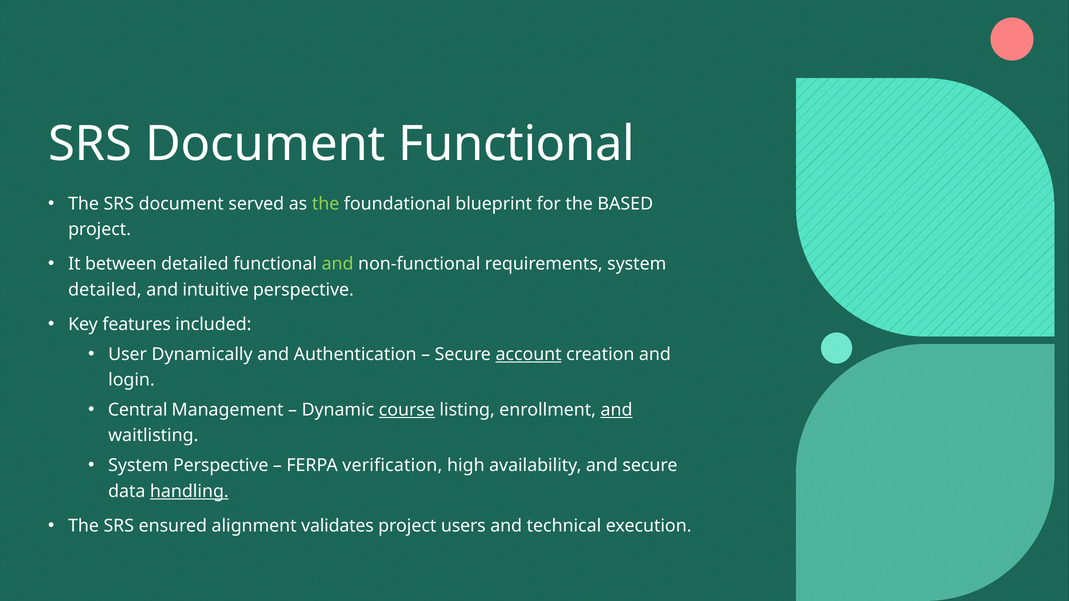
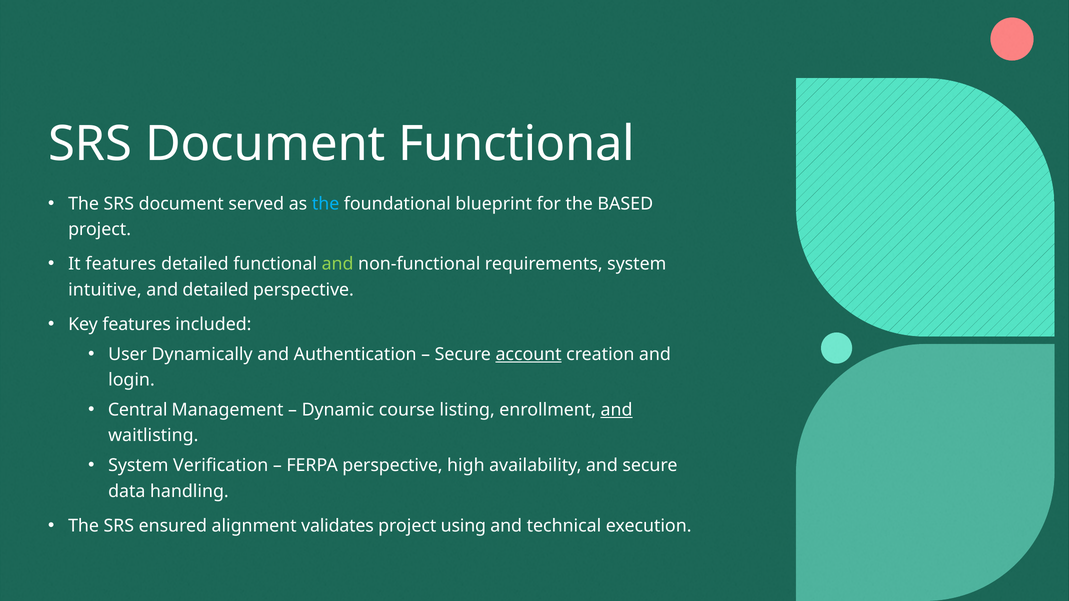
the colour: light green -> light blue (326, 204)
It between: between -> features (121, 264)
detailed: detailed -> intuitive (105, 290)
and intuitive: intuitive -> detailed (216, 290)
course underline: present -> none (407, 410)
System Perspective: Perspective -> Verification (221, 466)
FERPA verification: verification -> perspective (392, 466)
handling underline: present -> none (189, 491)
users: users -> using (463, 526)
